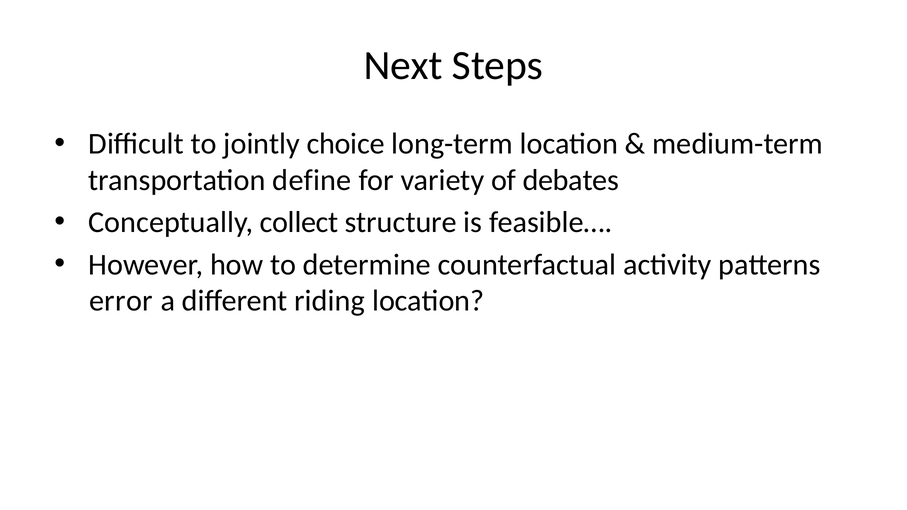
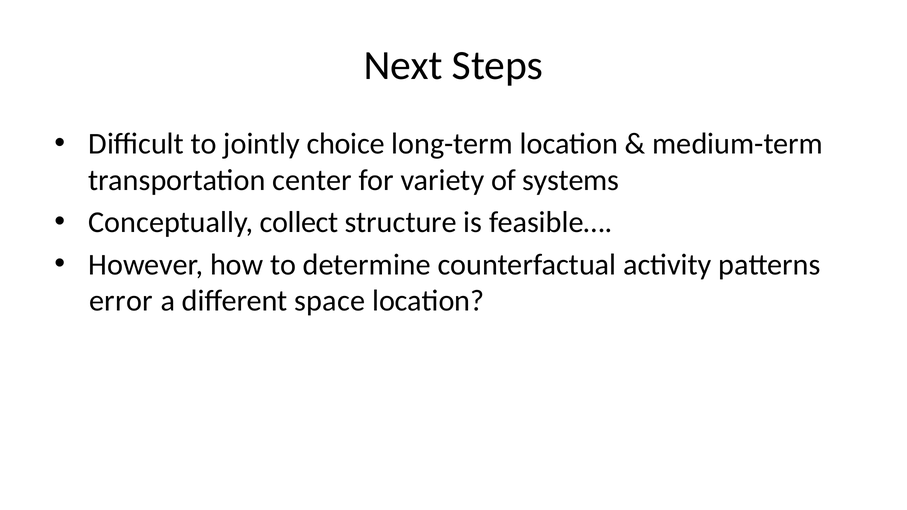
define: define -> center (312, 180)
debates: debates -> systems (571, 180)
riding: riding -> space (330, 301)
